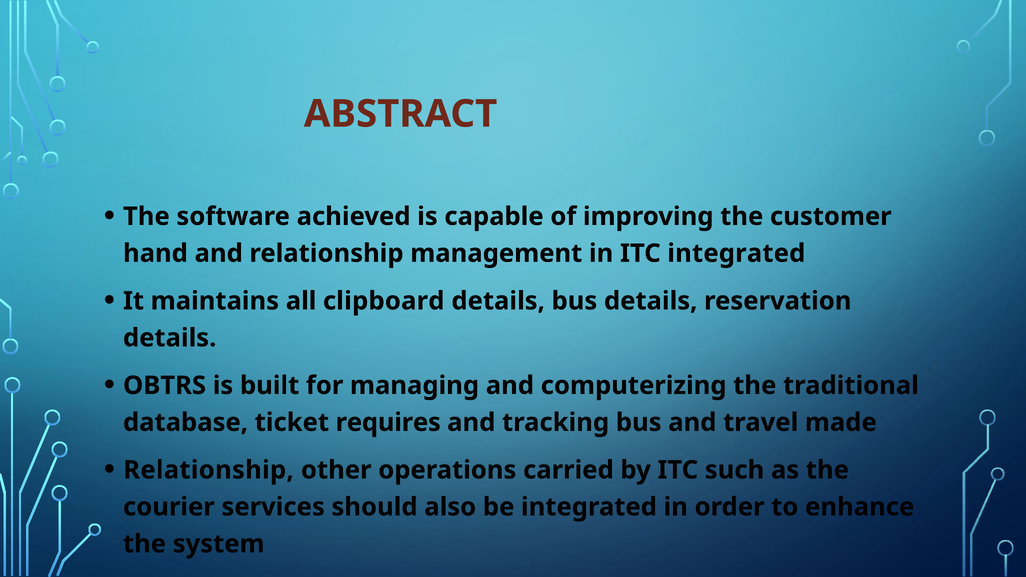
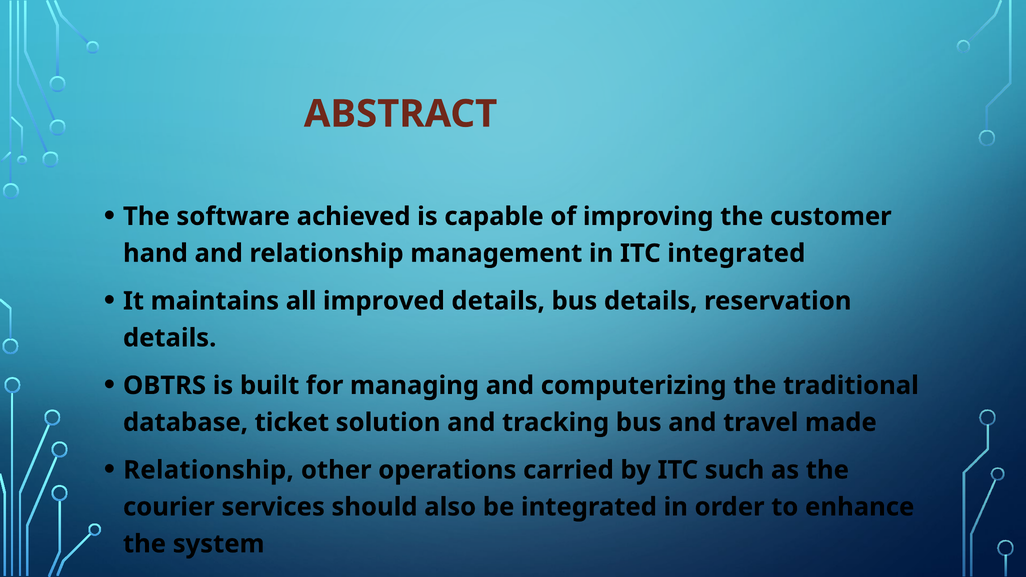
clipboard: clipboard -> improved (384, 301)
requires: requires -> solution (388, 423)
